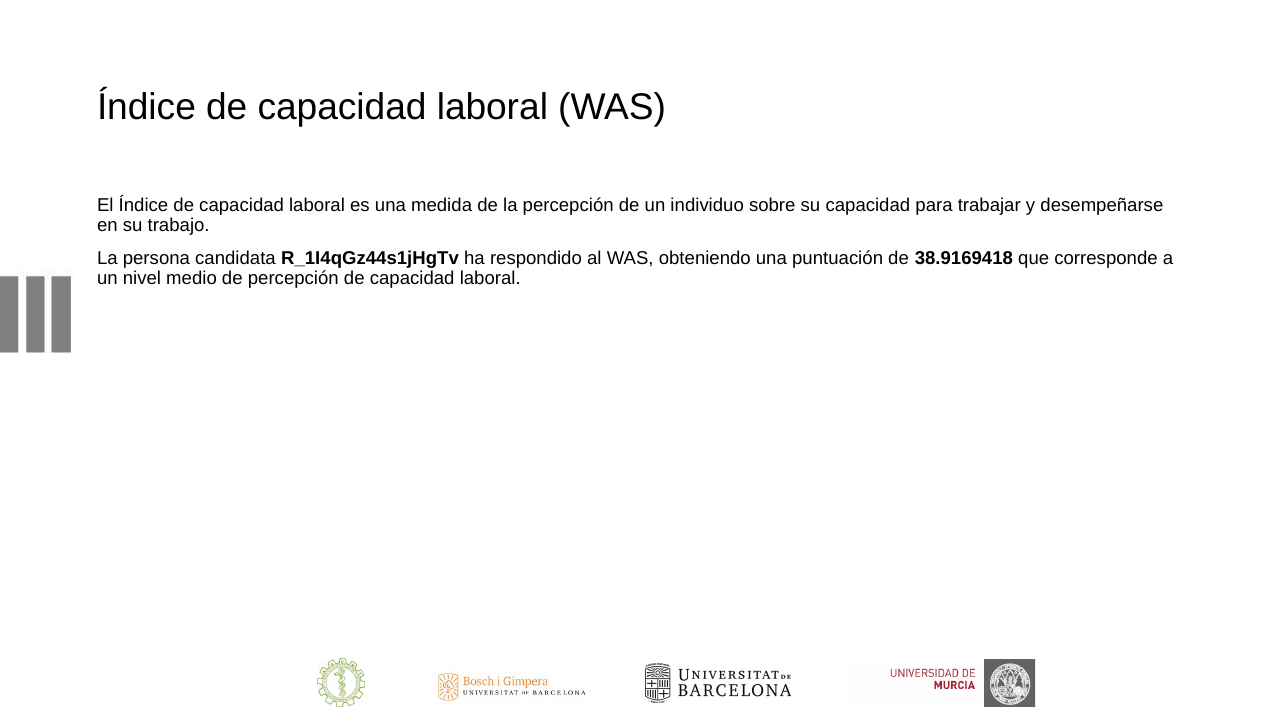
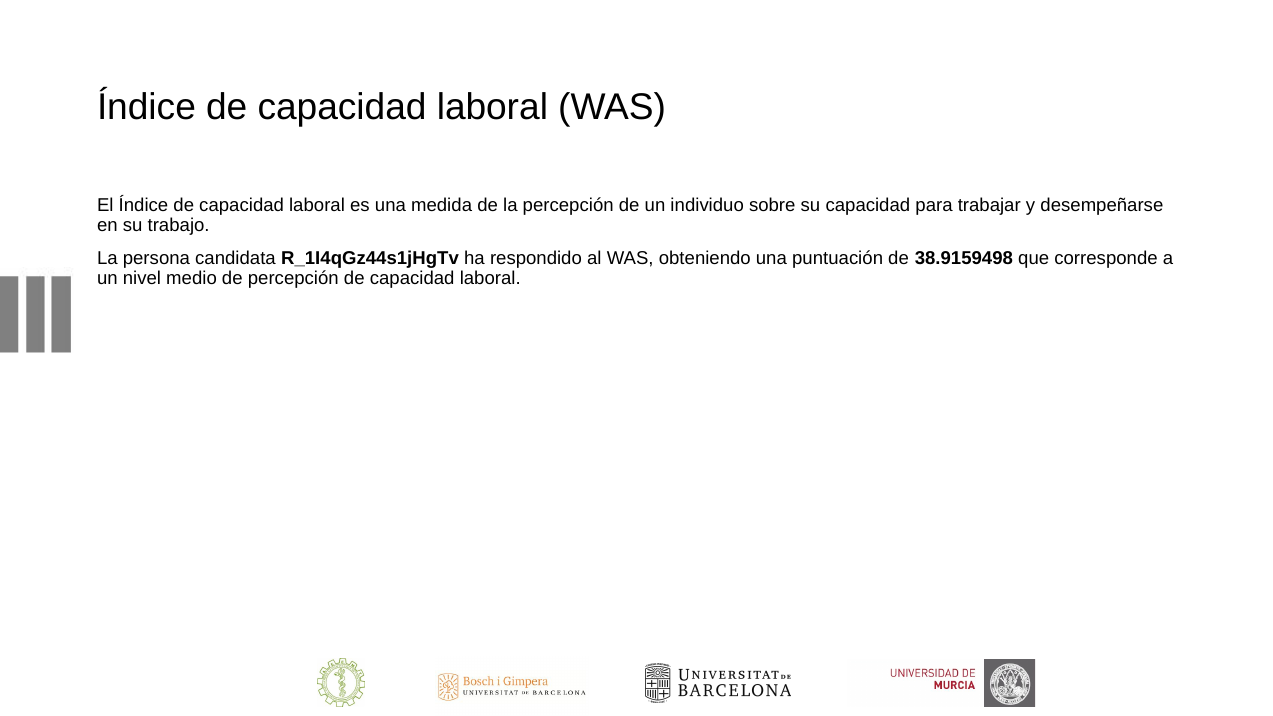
38.9169418: 38.9169418 -> 38.9159498 (964, 259)
